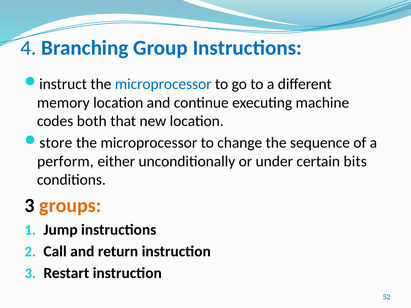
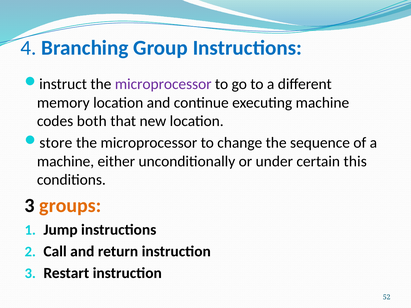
microprocessor colour: blue -> purple (163, 84)
perform: perform -> machine (66, 162)
bits: bits -> this (355, 162)
